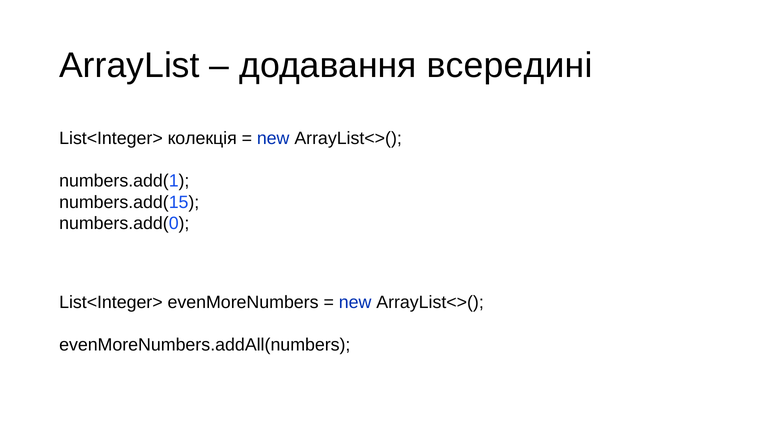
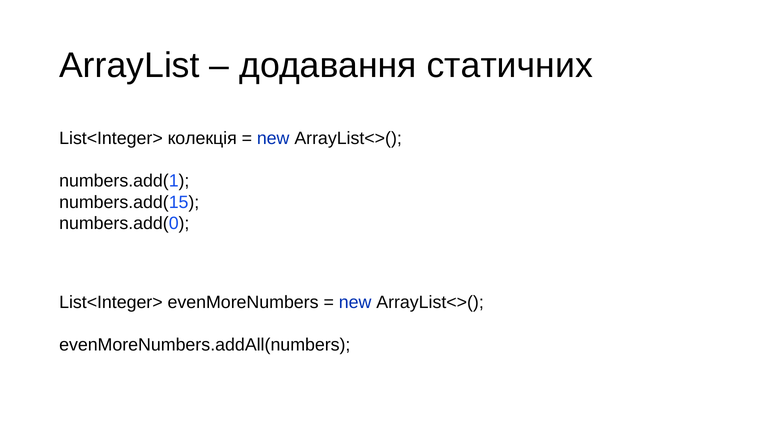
всередині: всередині -> статичних (510, 65)
